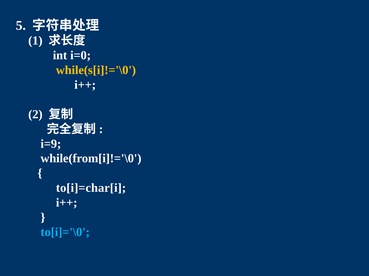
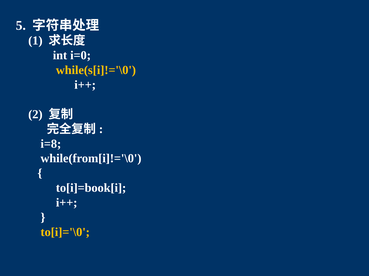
i=9: i=9 -> i=8 (51, 144)
to[i]=char[i: to[i]=char[i -> to[i]=book[i (91, 188)
to[i]='\0 colour: light blue -> yellow (65, 233)
